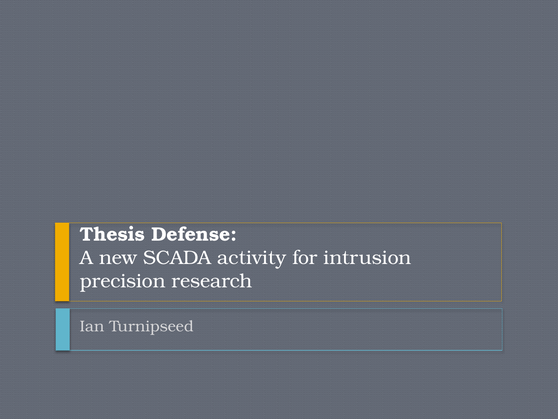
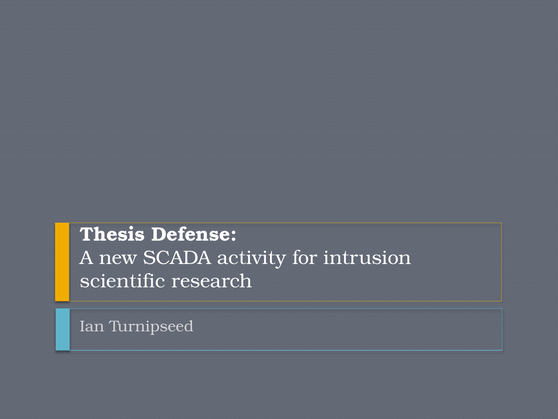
precision: precision -> scientific (123, 281)
